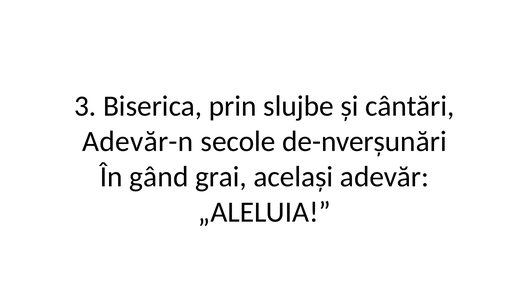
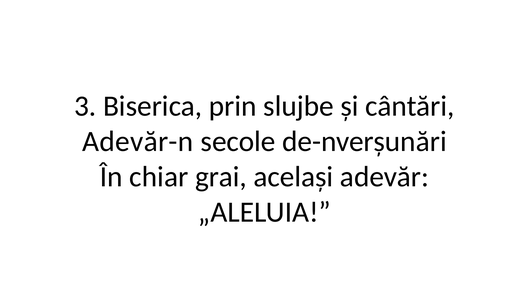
gând: gând -> chiar (159, 176)
